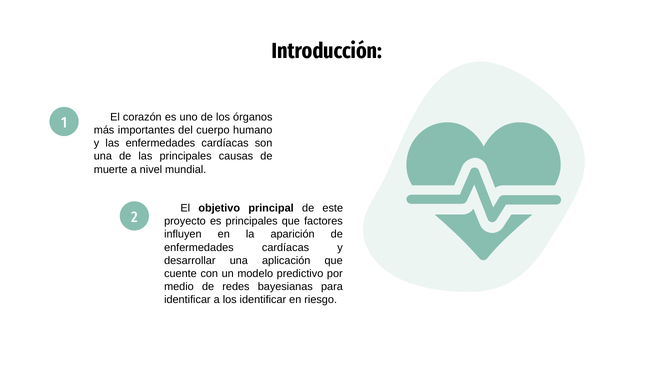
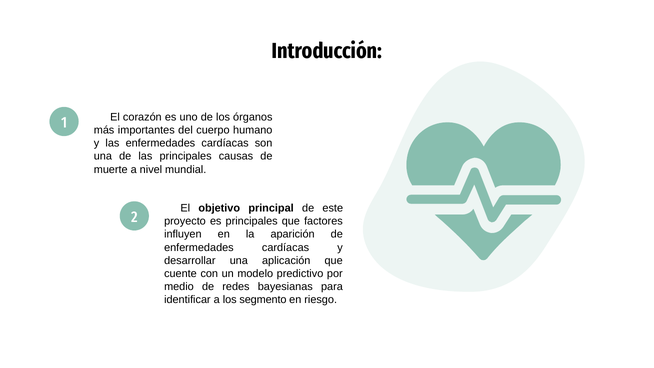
los identificar: identificar -> segmento (263, 300)
